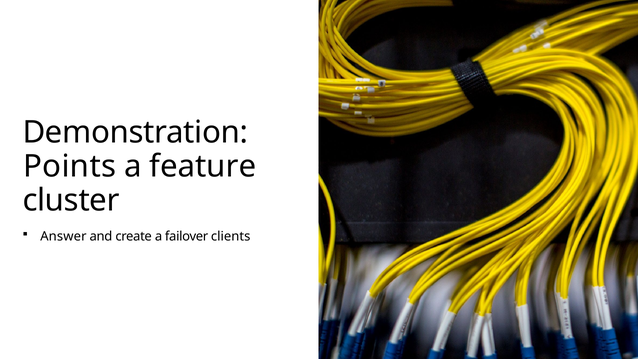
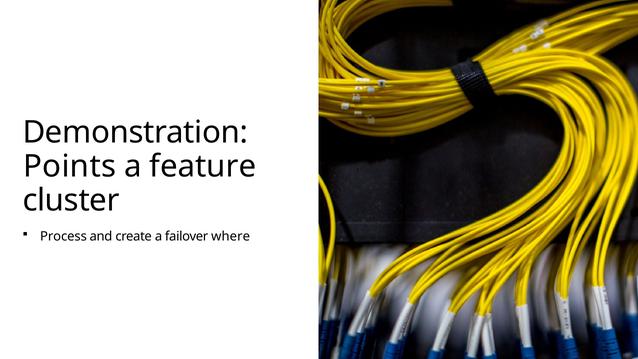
Answer: Answer -> Process (64, 236)
clients: clients -> where (231, 236)
